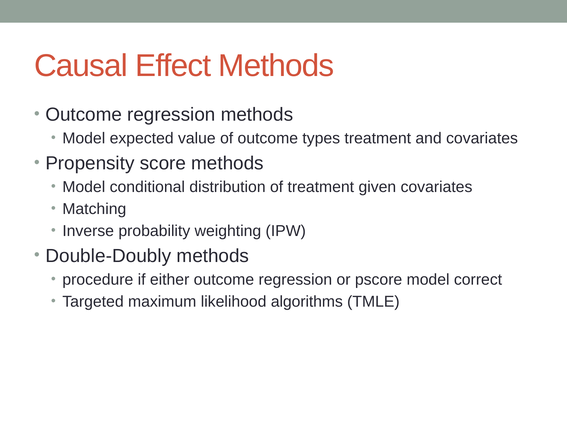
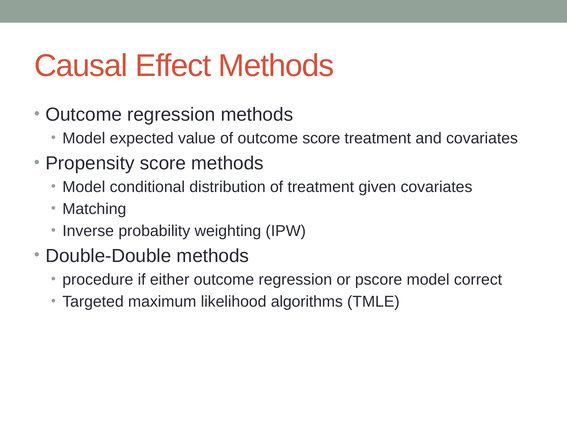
outcome types: types -> score (321, 138)
Double-Doubly: Double-Doubly -> Double-Double (108, 256)
